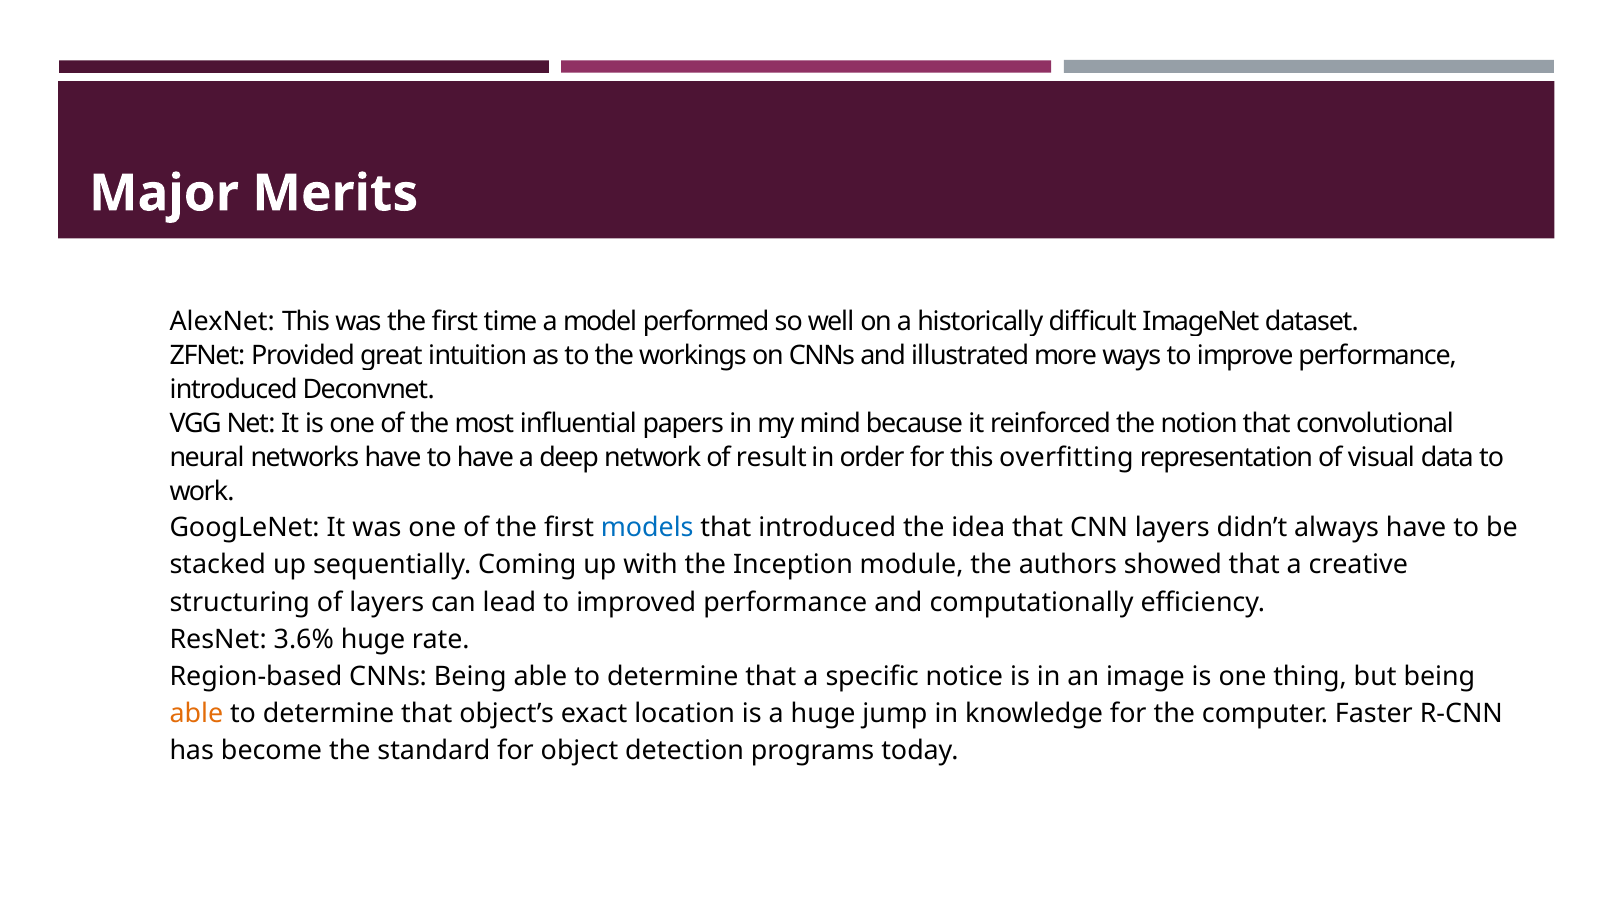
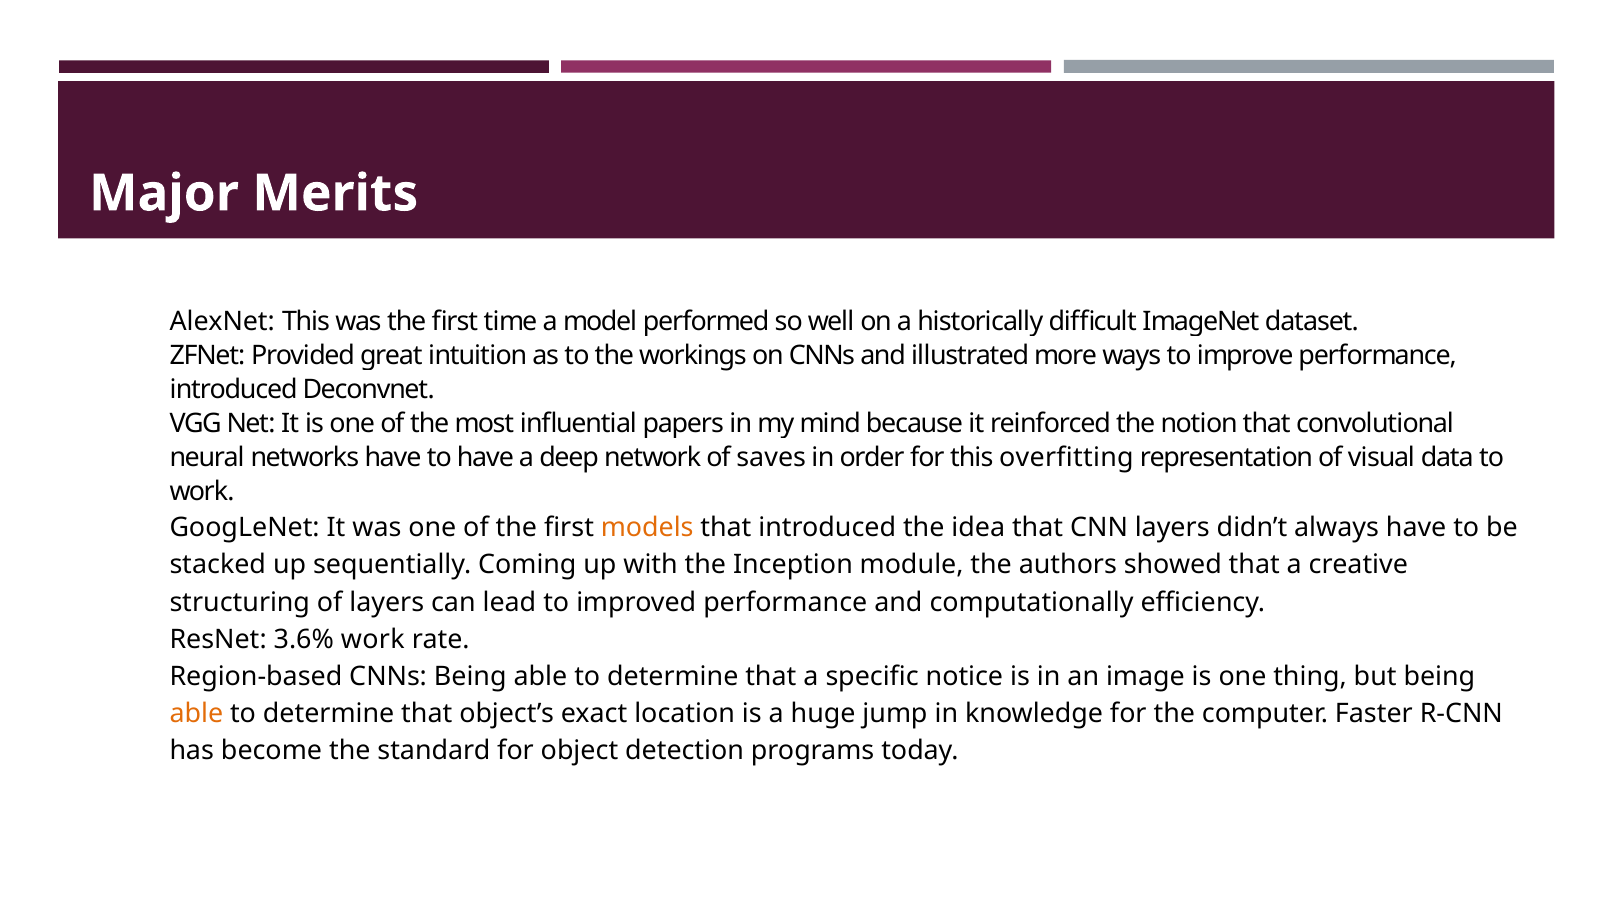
result: result -> saves (771, 458)
models colour: blue -> orange (647, 528)
3.6% huge: huge -> work (373, 640)
